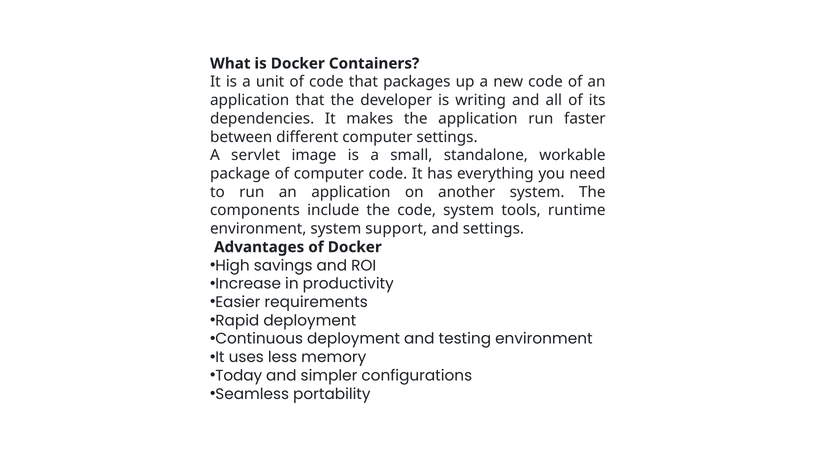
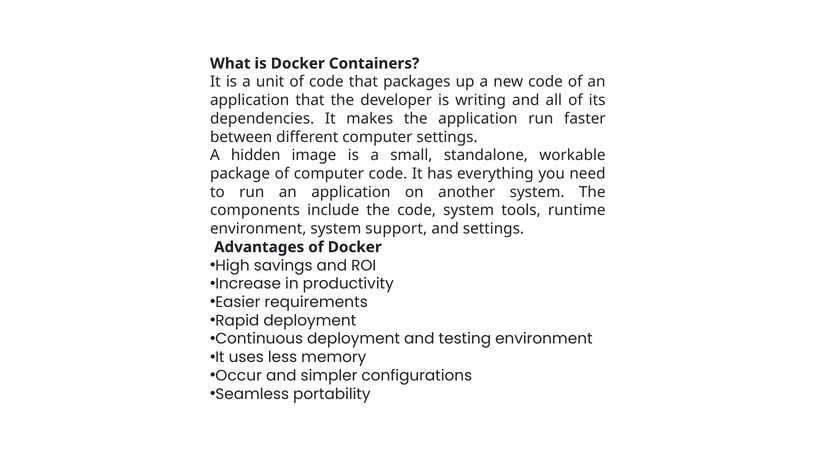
servlet: servlet -> hidden (256, 155)
Today: Today -> Occur (239, 376)
